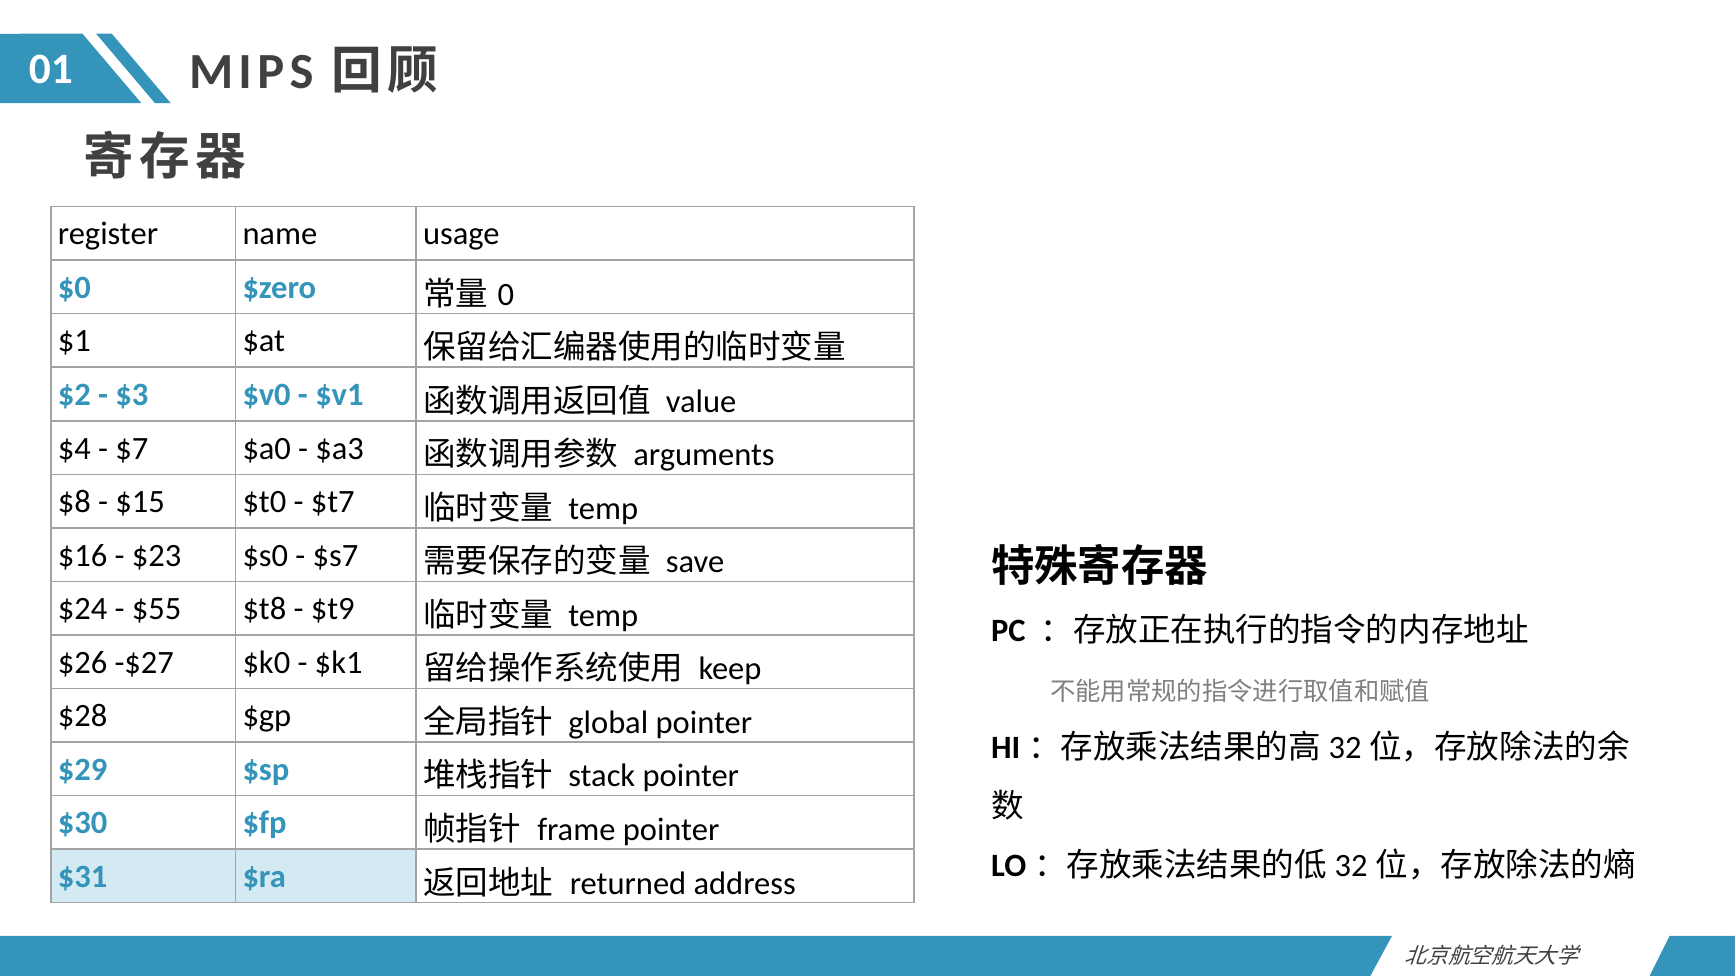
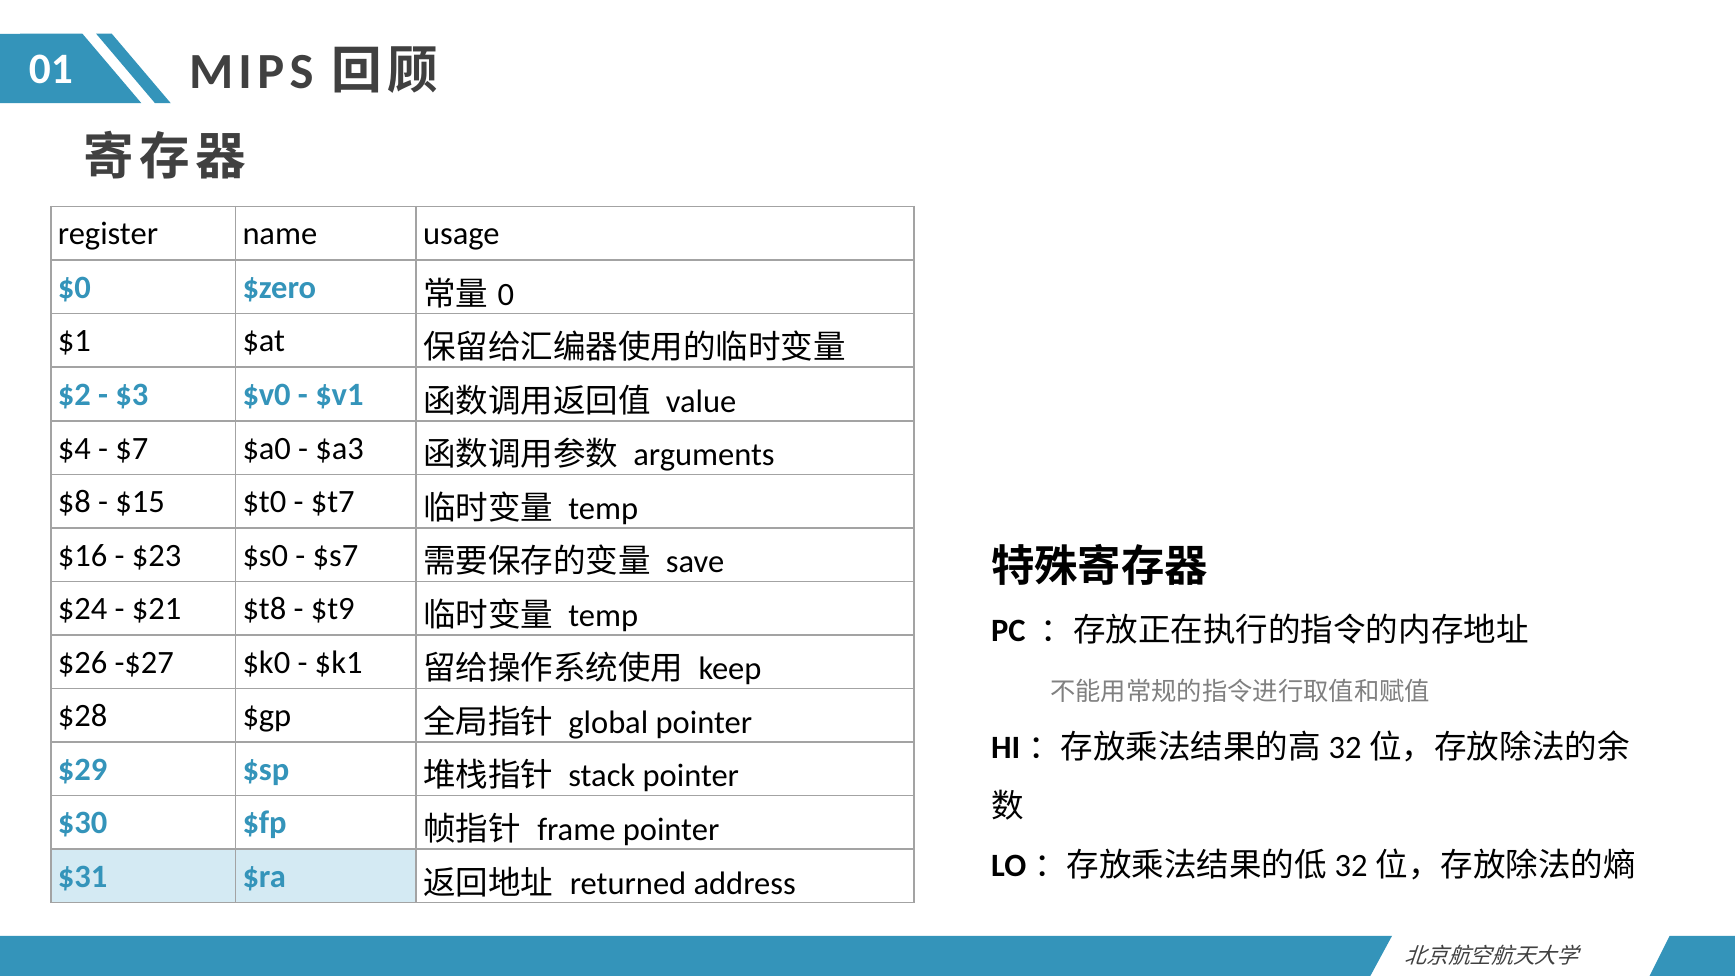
$55: $55 -> $21 (157, 609)
